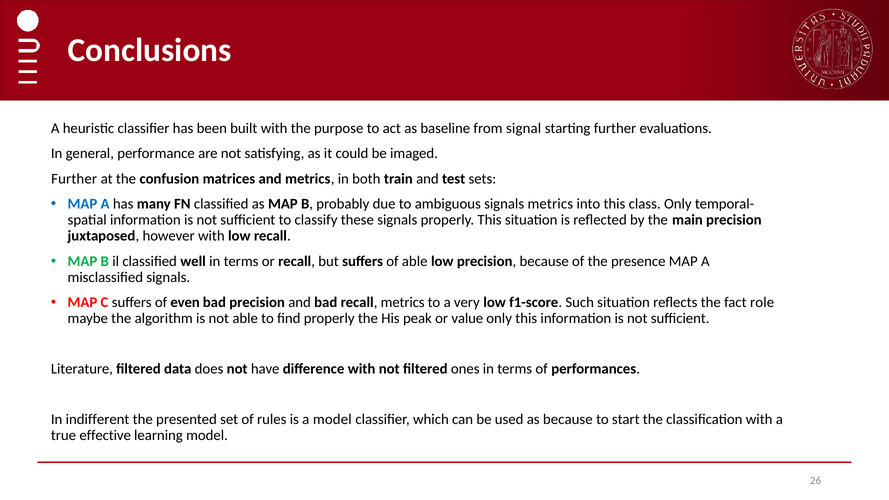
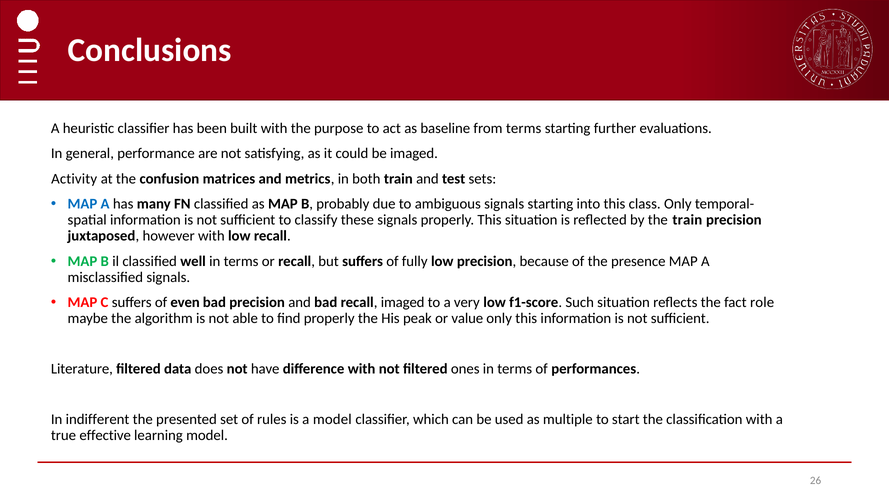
from signal: signal -> terms (524, 128)
Further: Further -> Activity (74, 179)
signals metrics: metrics -> starting (550, 204)
the main: main -> train (687, 220)
of able: able -> fully (415, 261)
recall metrics: metrics -> imaged (403, 303)
as because: because -> multiple (568, 420)
